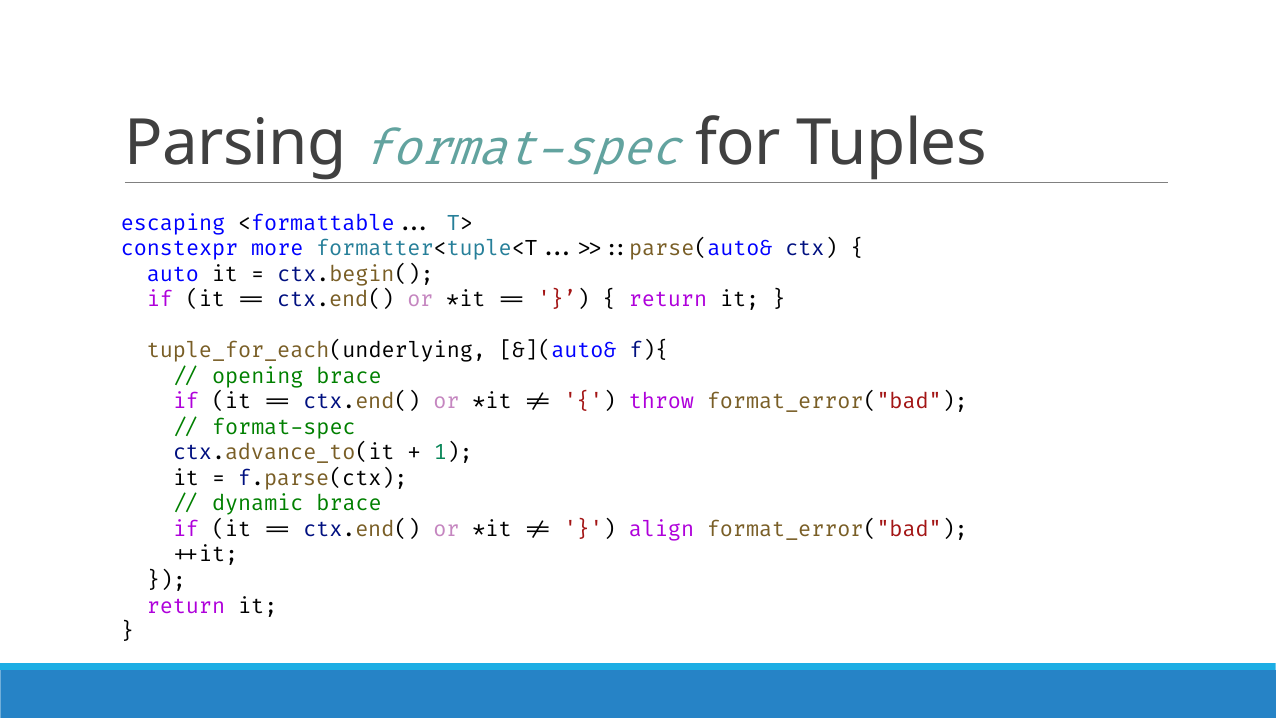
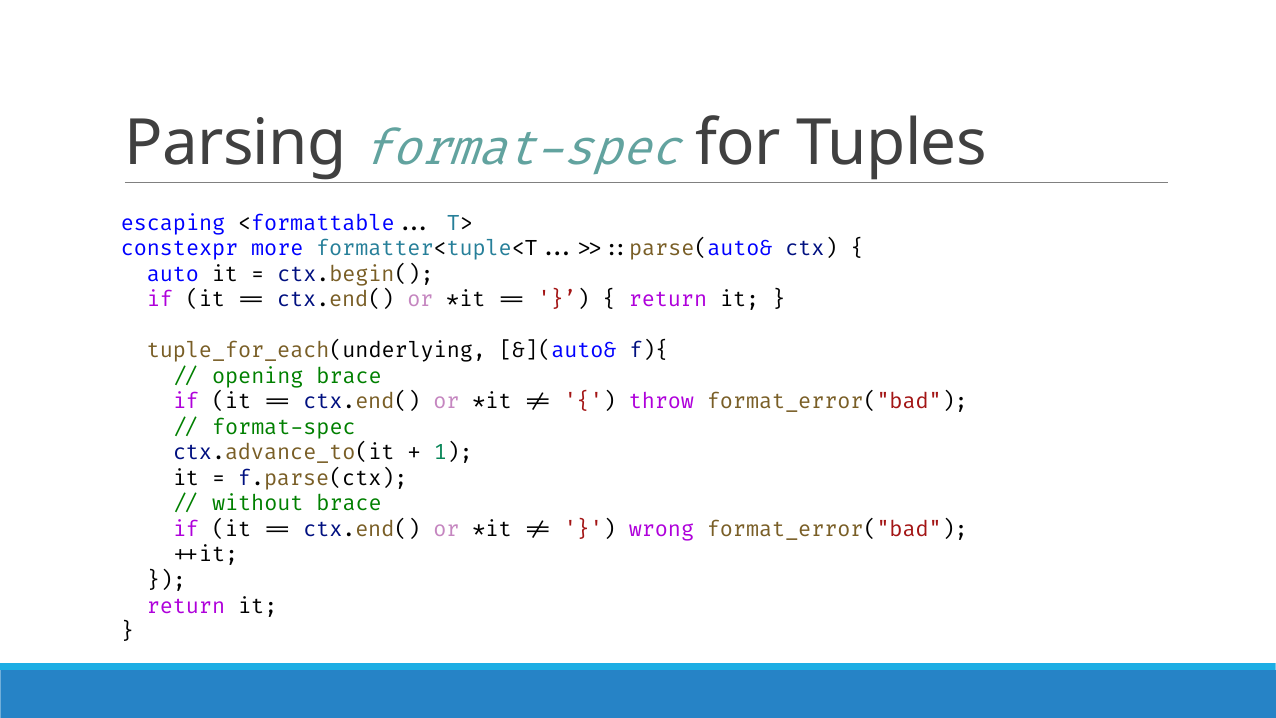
dynamic: dynamic -> without (258, 504)
align: align -> wrong (661, 529)
